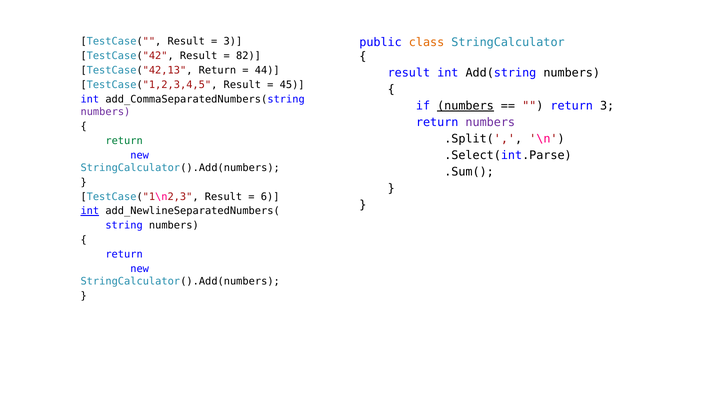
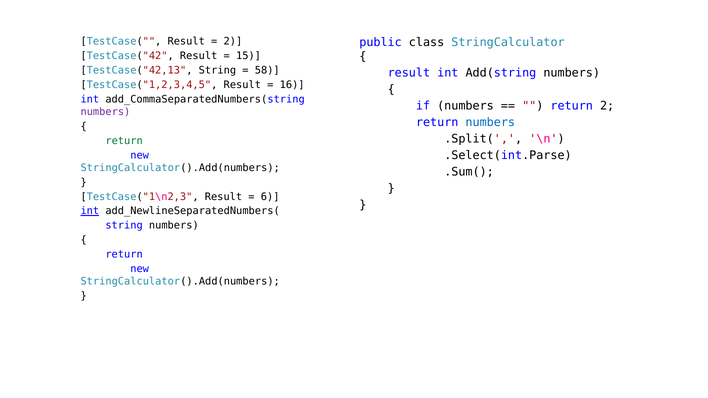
3: 3 -> 2 (233, 41)
class colour: orange -> black (427, 42)
82: 82 -> 15 (248, 56)
TestCase("42,13 Return: Return -> String (217, 70)
44: 44 -> 58 (267, 70)
45: 45 -> 16 (292, 85)
numbers underline: present -> none (465, 106)
return 3: 3 -> 2 (607, 106)
numbers colour: purple -> blue (490, 123)
